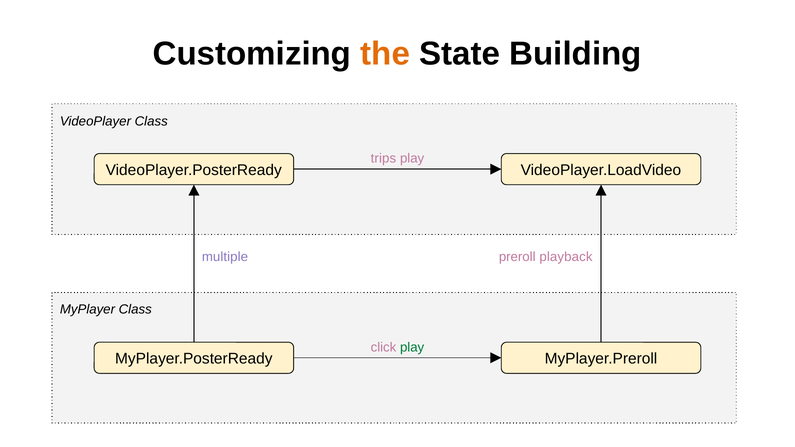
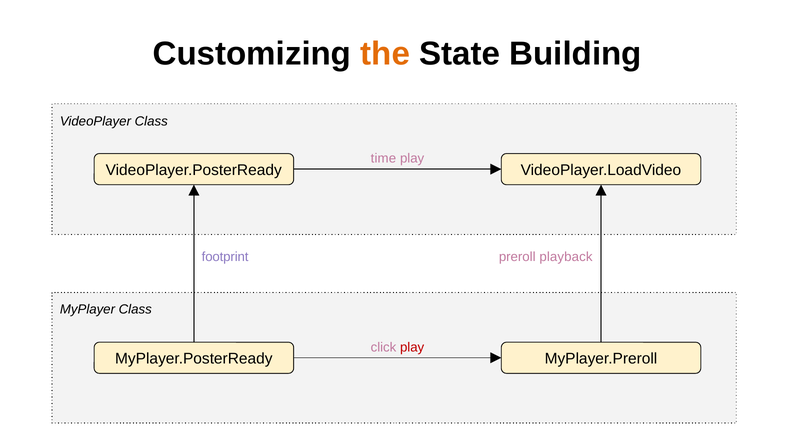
trips: trips -> time (383, 159)
multiple: multiple -> footprint (225, 257)
play colour: green -> red (412, 347)
